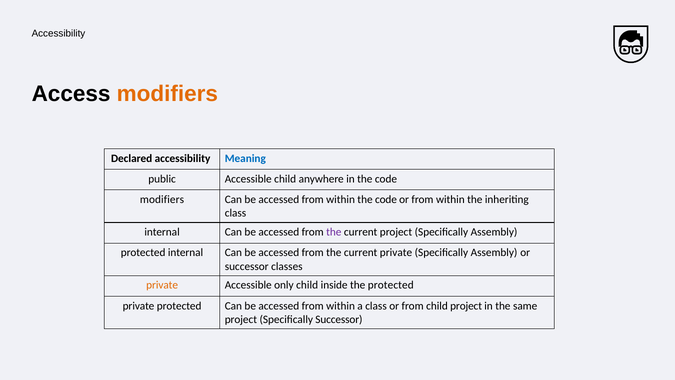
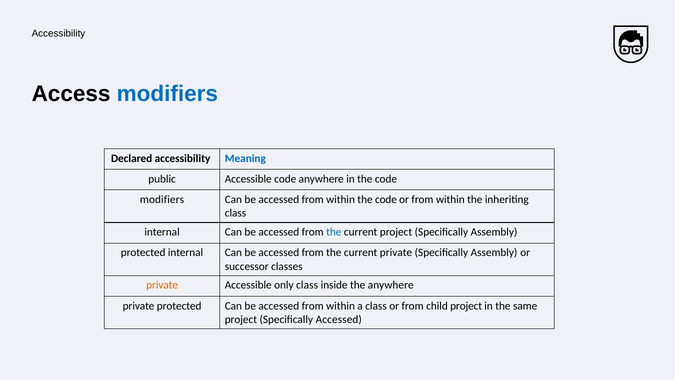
modifiers colour: orange -> blue (167, 94)
Accessible child: child -> code (285, 179)
the colour: purple -> blue (334, 232)
only child: child -> class (307, 285)
the protected: protected -> anywhere (391, 285)
Specifically Successor: Successor -> Accessed (339, 319)
